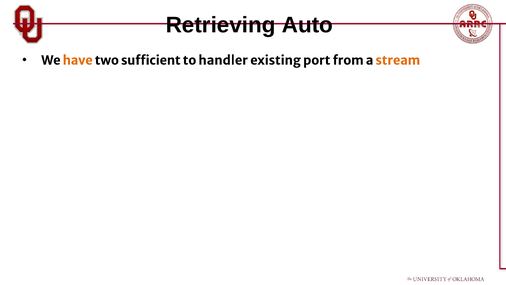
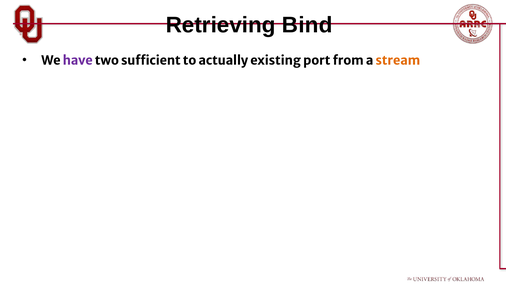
Auto: Auto -> Bind (307, 25)
have colour: orange -> purple (78, 60)
handler: handler -> actually (223, 60)
